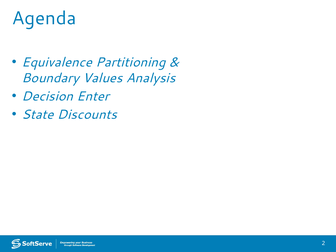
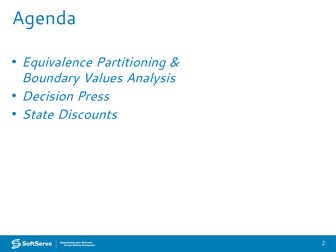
Enter: Enter -> Press (93, 96)
